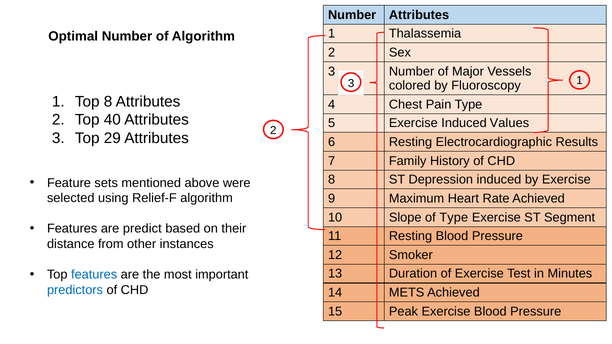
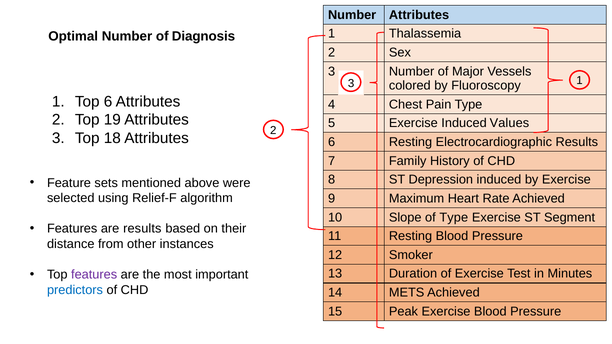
of Algorithm: Algorithm -> Diagnosis (203, 36)
Top 8: 8 -> 6 (108, 102)
40: 40 -> 19 (112, 120)
29: 29 -> 18 (112, 138)
are predict: predict -> results (142, 229)
features colour: blue -> purple (94, 275)
